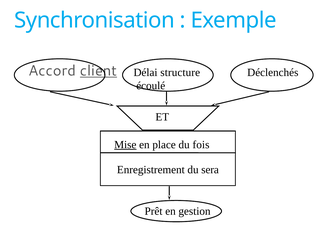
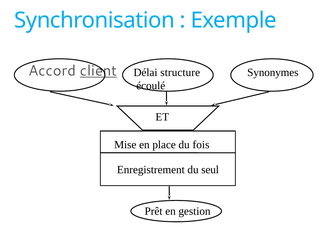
Déclenchés: Déclenchés -> Synonymes (273, 72)
Mise underline: present -> none (125, 145)
sera: sera -> seul (210, 169)
